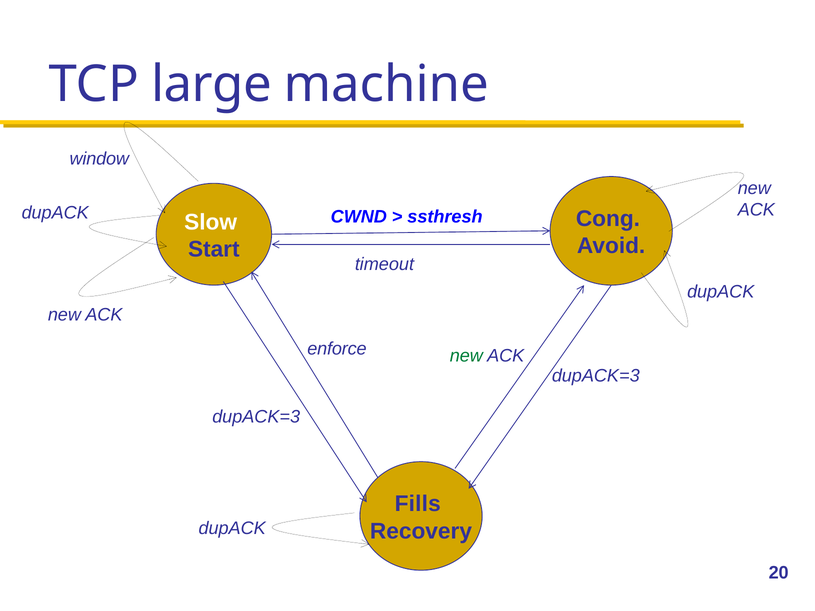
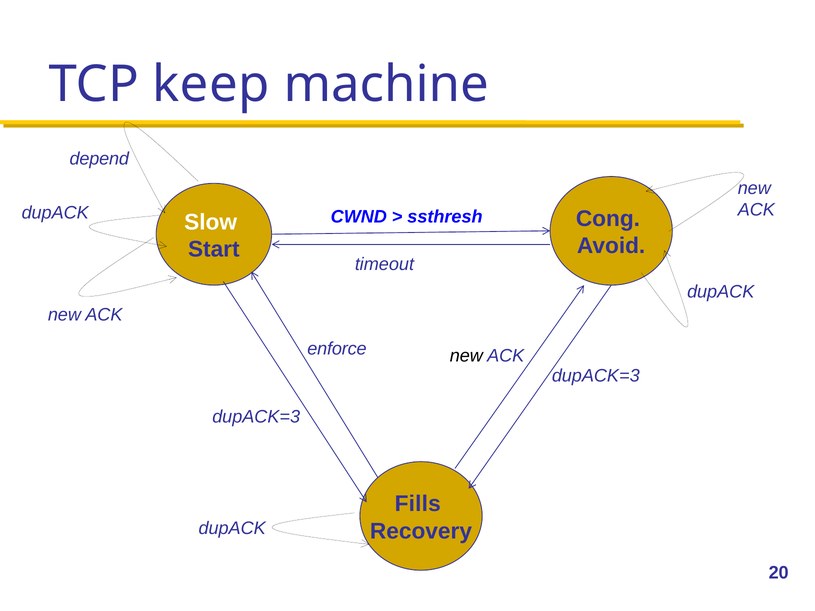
large: large -> keep (211, 84)
window: window -> depend (99, 159)
new colour: green -> black (466, 356)
